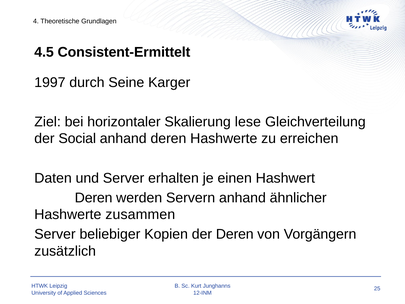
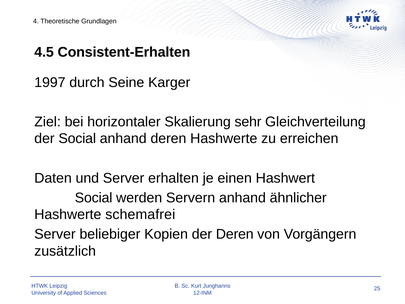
Consistent-Ermittelt: Consistent-Ermittelt -> Consistent-Erhalten (124, 52)
lese: lese -> sehr (248, 122)
Deren: Deren -> Social (94, 198)
zusammen: zusammen -> schemafrei (140, 214)
